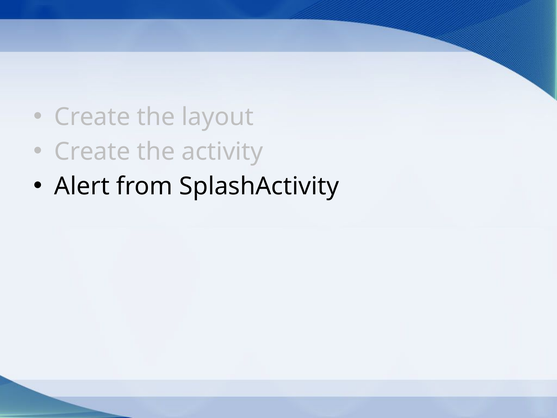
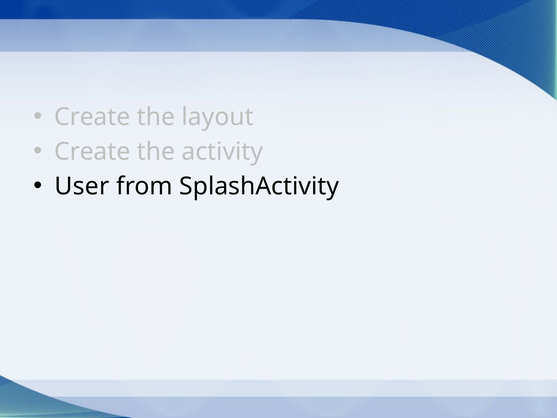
Alert: Alert -> User (82, 186)
